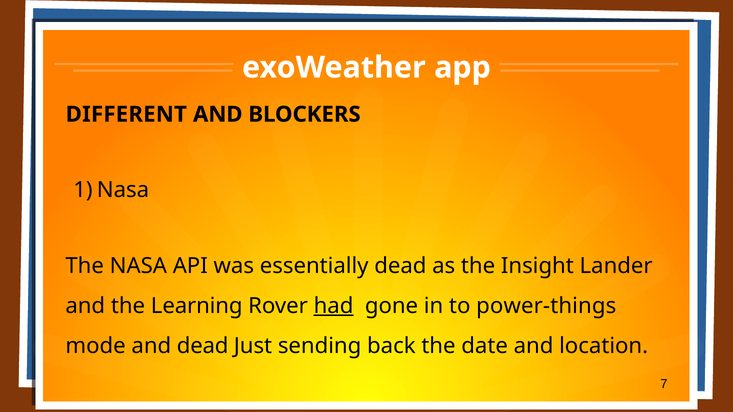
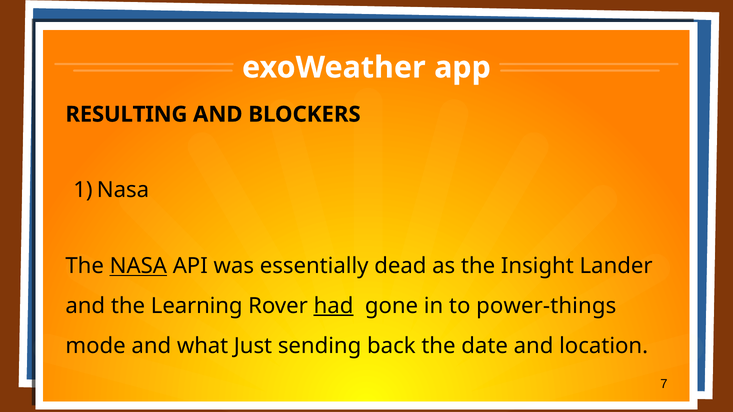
DIFFERENT: DIFFERENT -> RESULTING (126, 114)
NASA underline: none -> present (138, 266)
and dead: dead -> what (203, 346)
